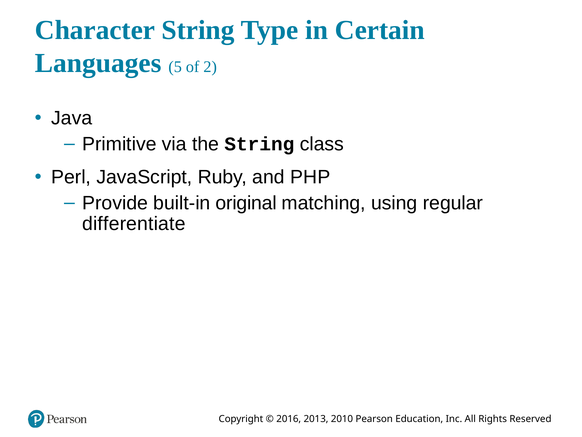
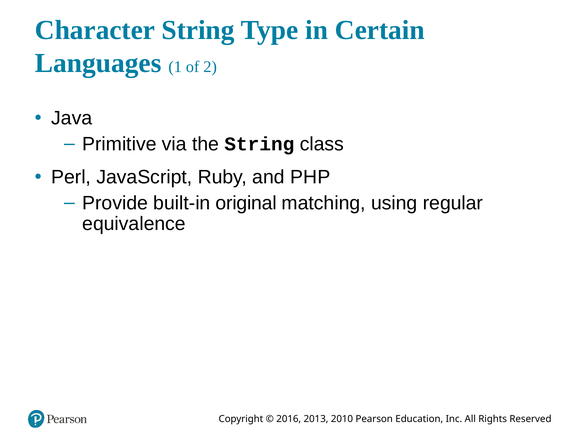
5: 5 -> 1 (175, 67)
differentiate: differentiate -> equivalence (134, 224)
